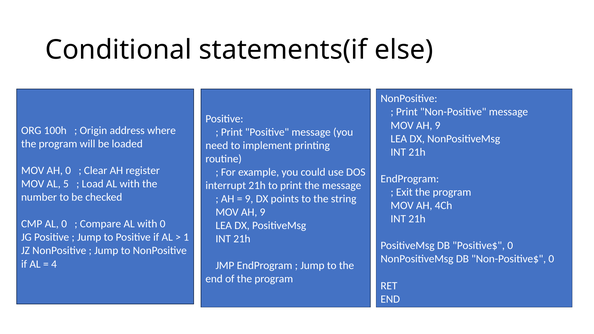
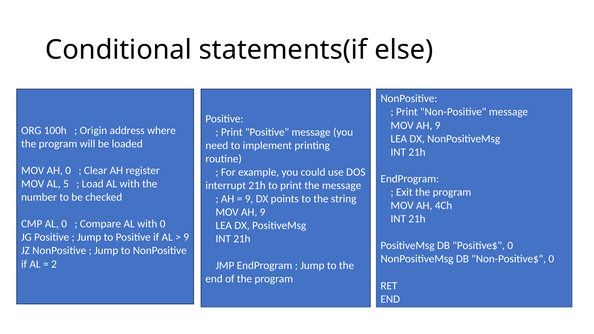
1: 1 -> 9 (186, 237)
4: 4 -> 2 (54, 264)
